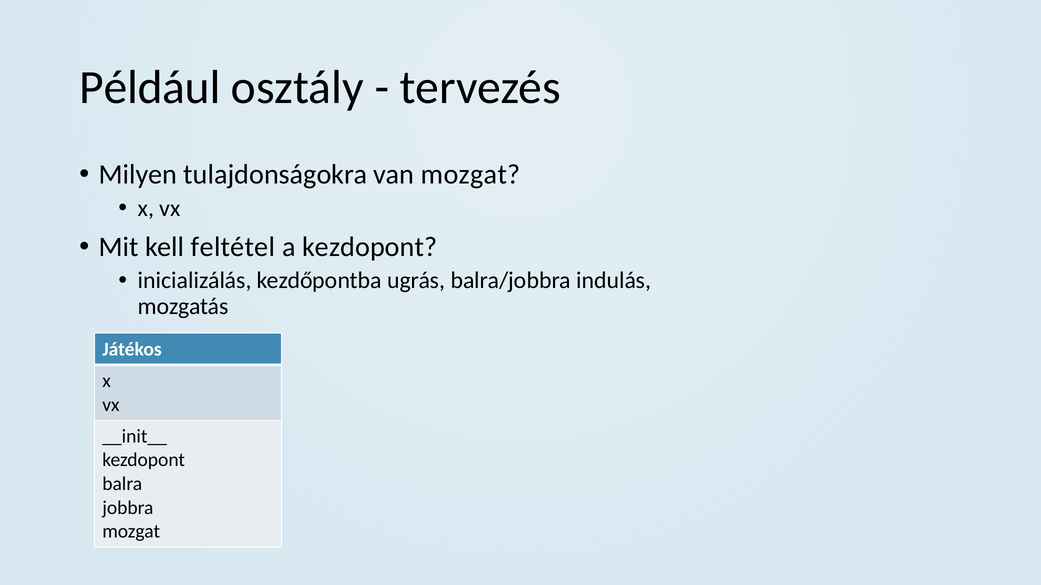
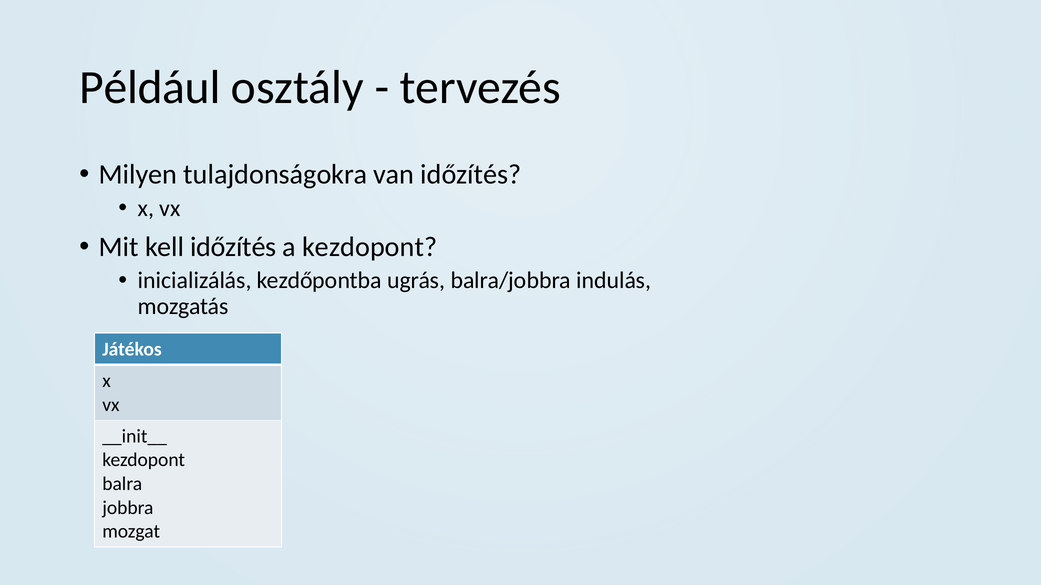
van mozgat: mozgat -> időzítés (471, 175)
kell feltétel: feltétel -> időzítés (233, 247)
